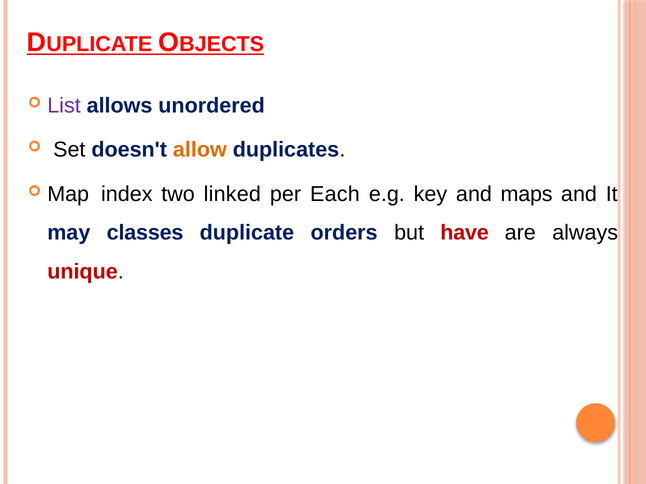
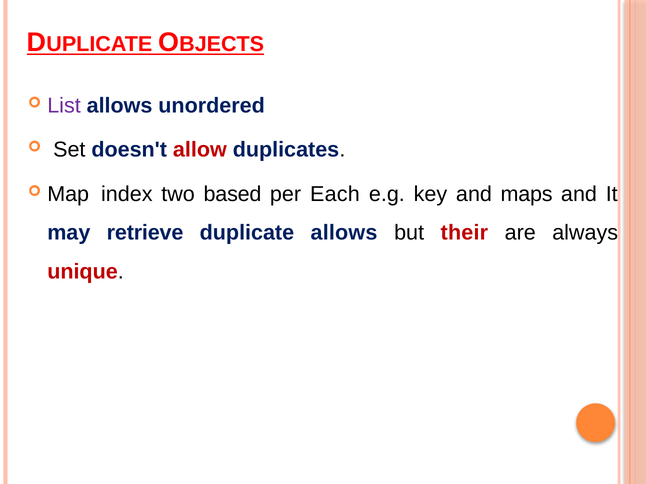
allow colour: orange -> red (200, 150)
linked: linked -> based (233, 194)
classes: classes -> retrieve (145, 233)
duplicate orders: orders -> allows (344, 233)
have: have -> their (464, 233)
